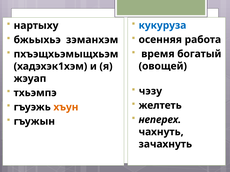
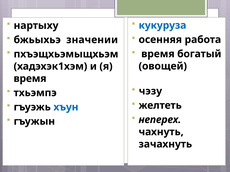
зэманхэм: зэманхэм -> значении (92, 40)
жэуап: жэуап -> время (30, 79)
хъун colour: orange -> blue (66, 107)
